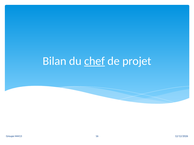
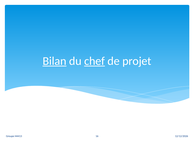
Bilan underline: none -> present (55, 61)
